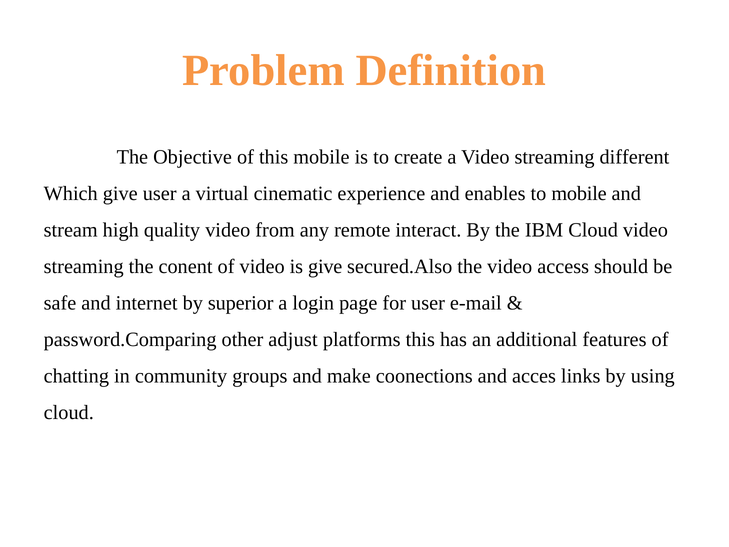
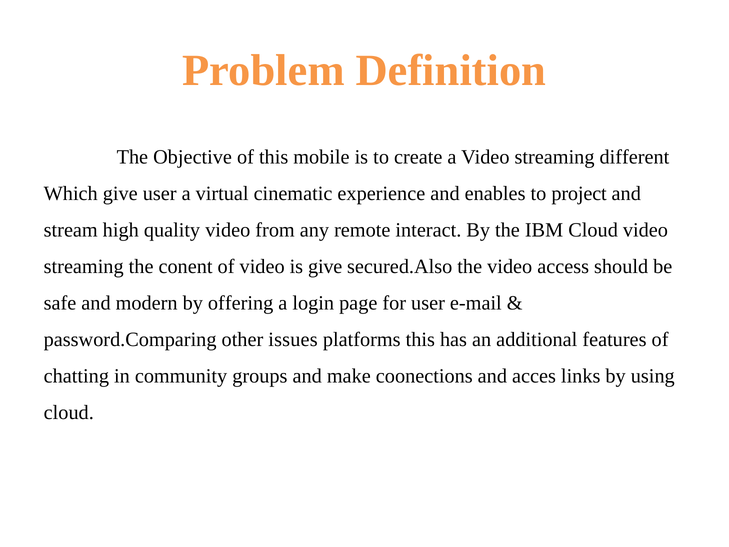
to mobile: mobile -> project (579, 194)
internet: internet -> modern (147, 303)
superior: superior -> offering (241, 303)
adjust: adjust -> issues (293, 340)
